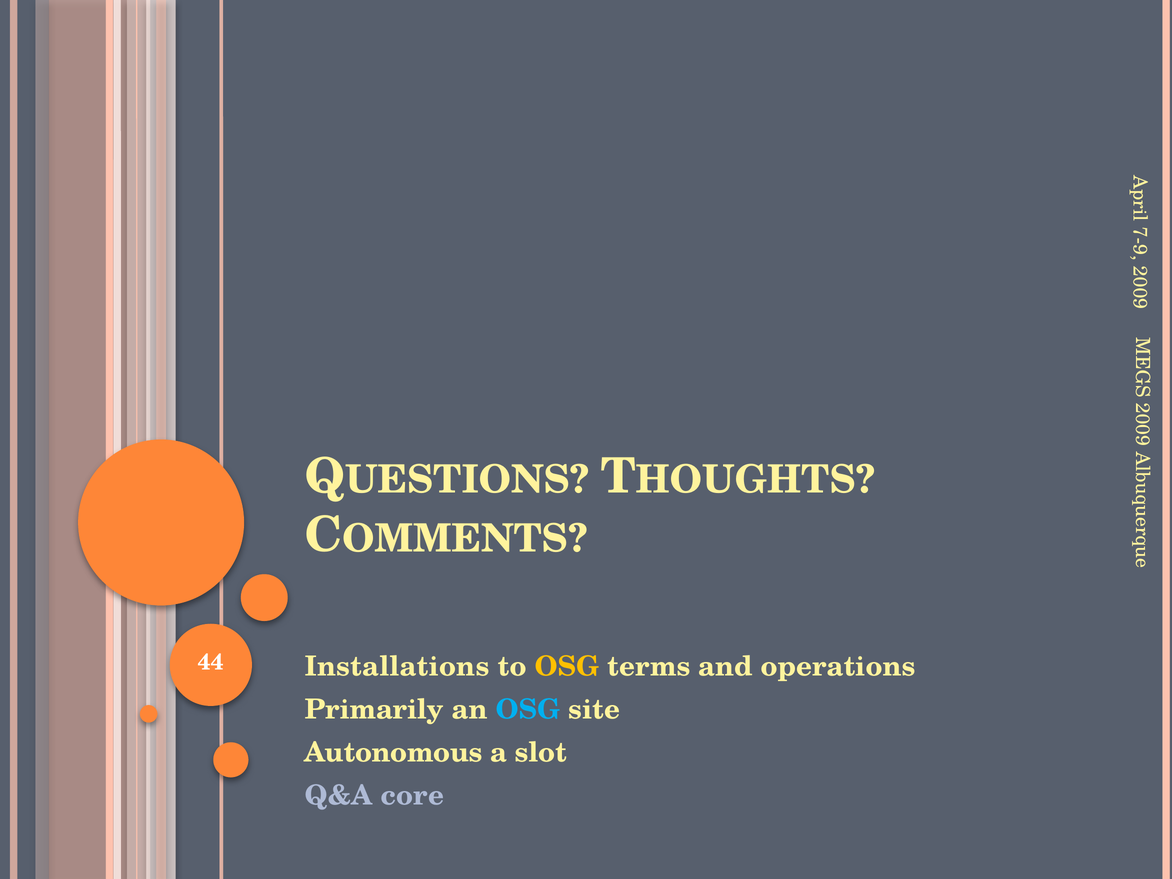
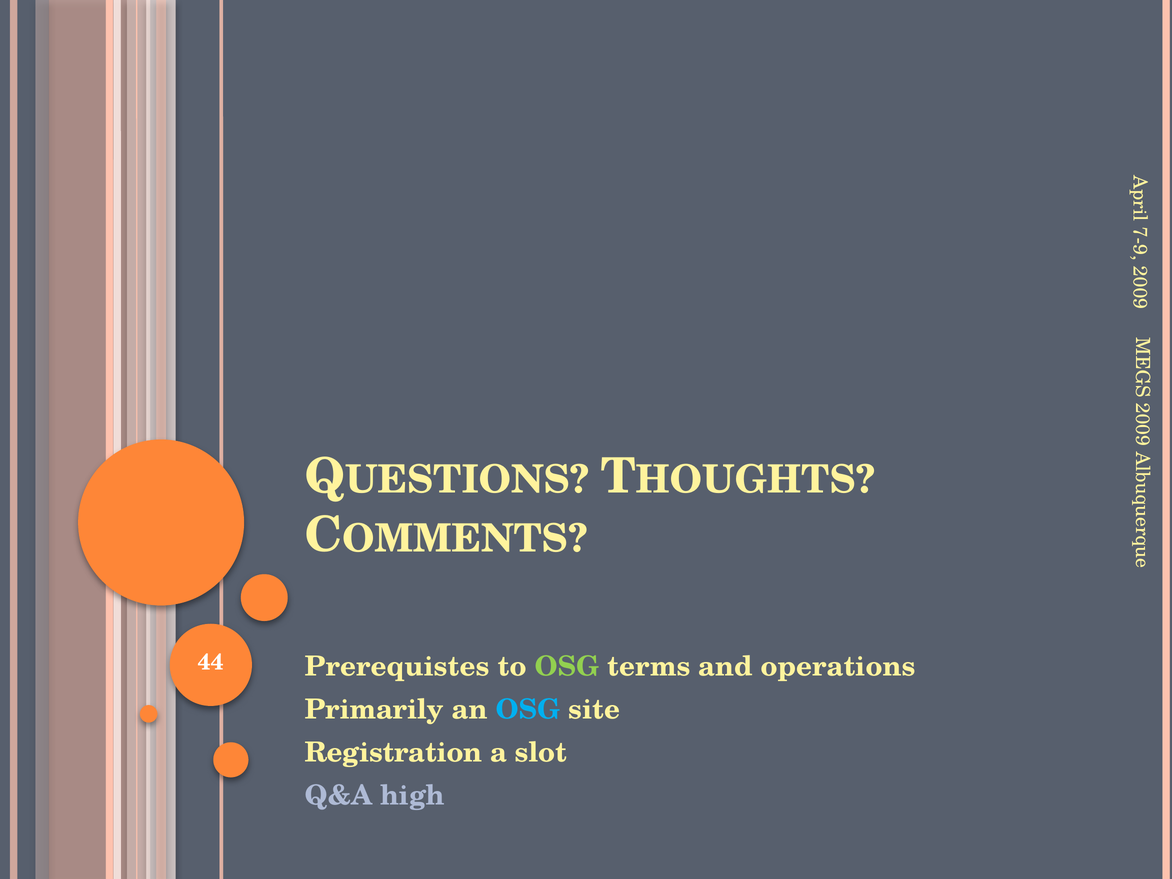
Installations: Installations -> Prerequistes (397, 666)
OSG colour: yellow -> light green (567, 666)
Autonomous: Autonomous -> Registration (393, 752)
core: core -> high (412, 795)
